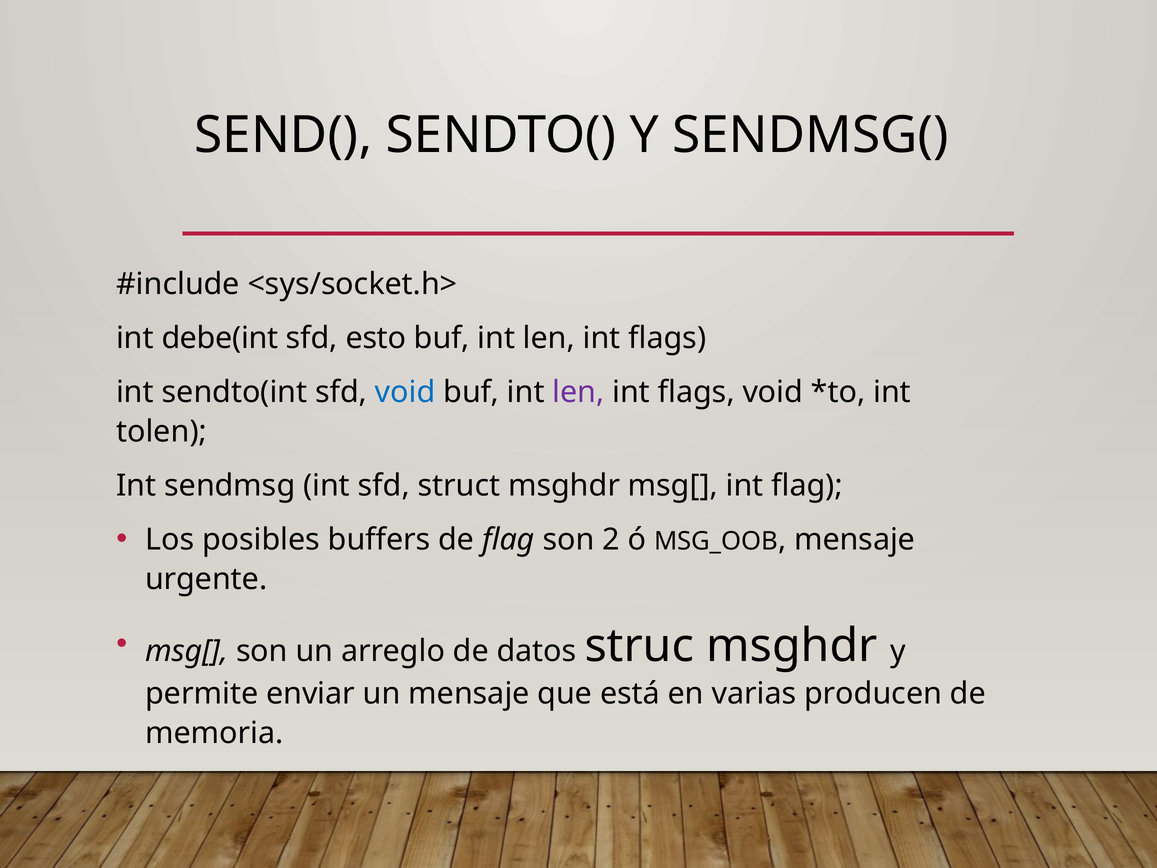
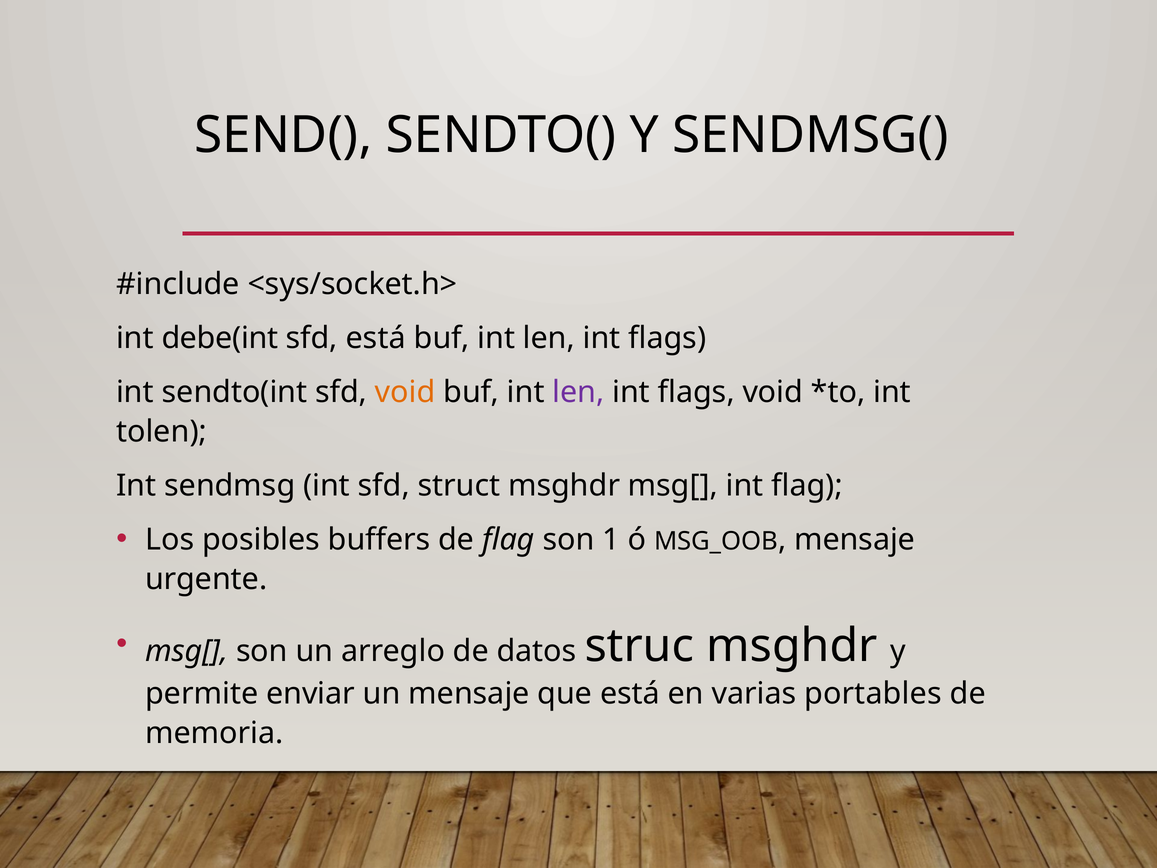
sfd esto: esto -> está (376, 338)
void colour: blue -> orange (405, 392)
2: 2 -> 1 (611, 540)
producen: producen -> portables (873, 694)
